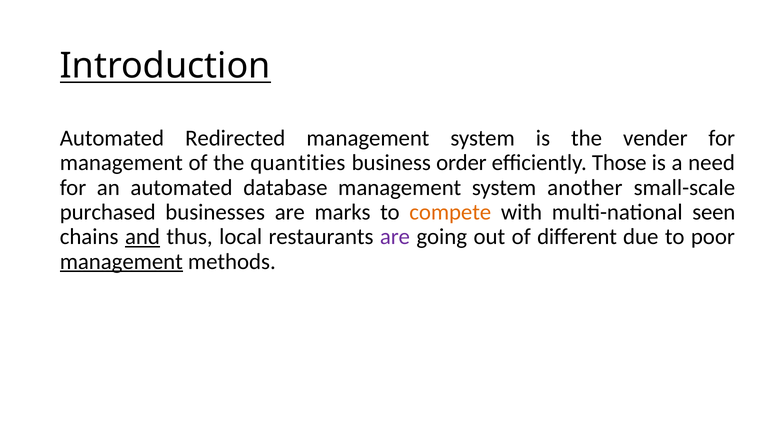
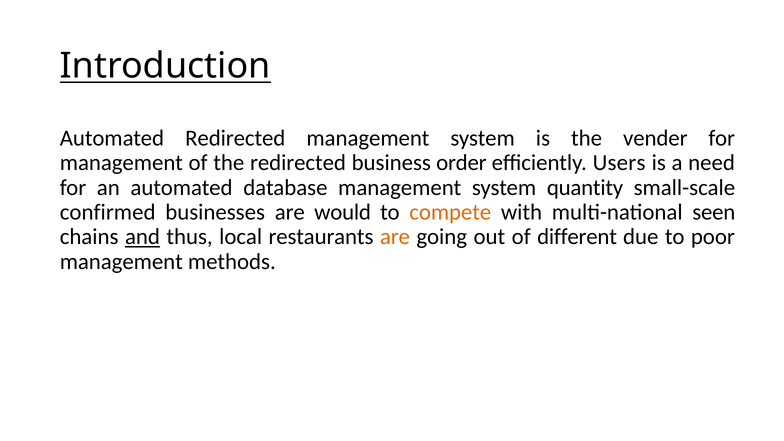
the quantities: quantities -> redirected (298, 163)
Those: Those -> Users (619, 163)
another: another -> quantity (585, 188)
purchased: purchased -> confirmed (108, 212)
marks: marks -> would (343, 212)
are colour: purple -> orange (395, 237)
management underline: present -> none (121, 262)
